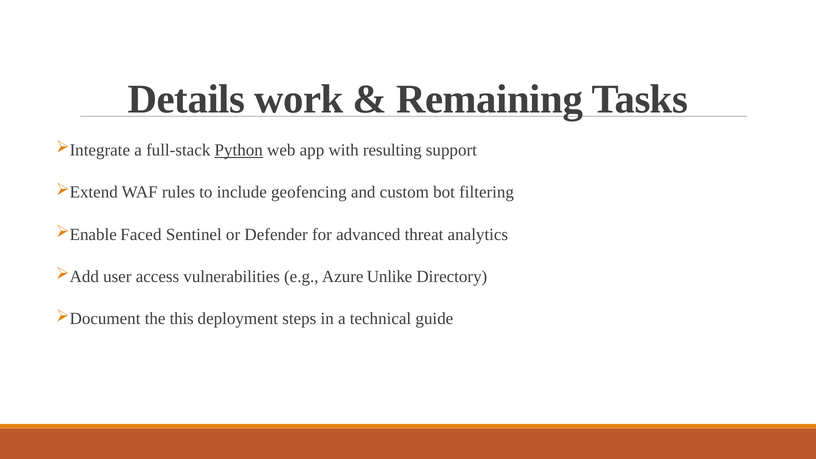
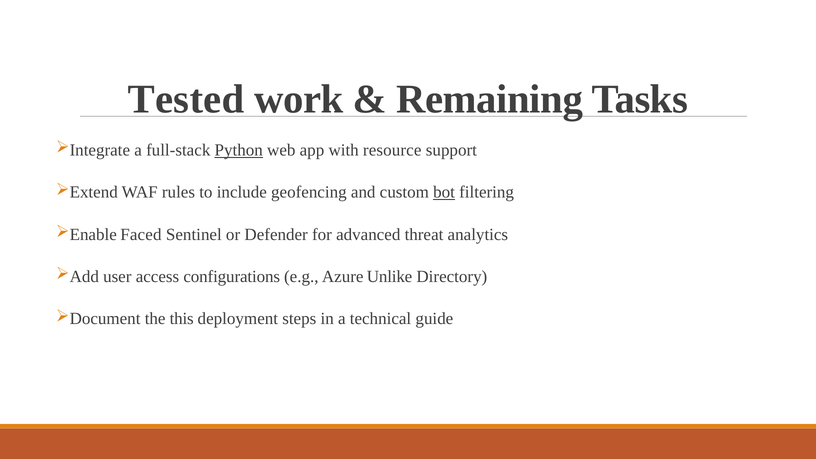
Details: Details -> Tested (186, 99)
resulting: resulting -> resource (392, 150)
bot underline: none -> present (444, 192)
vulnerabilities: vulnerabilities -> configurations (232, 277)
